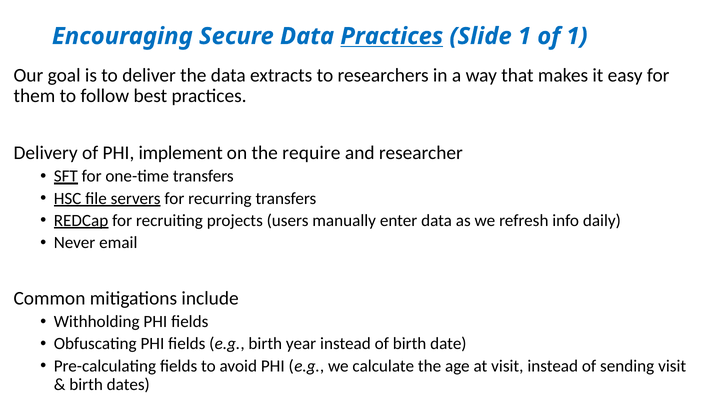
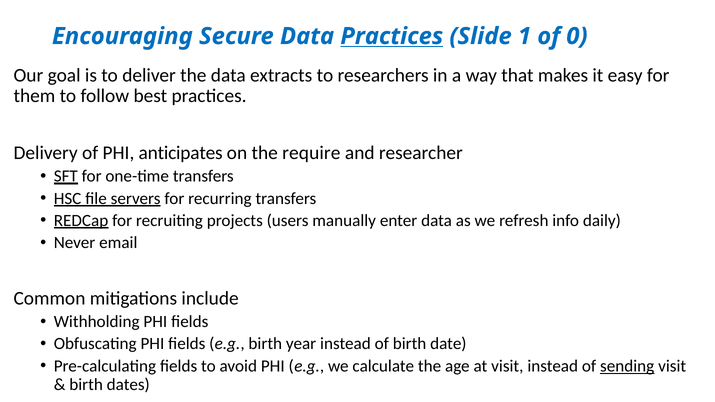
of 1: 1 -> 0 (577, 36)
implement: implement -> anticipates (181, 153)
sending underline: none -> present (627, 366)
